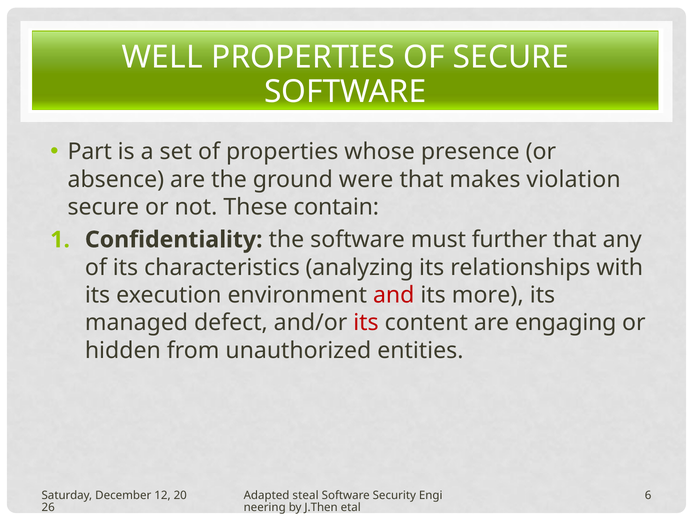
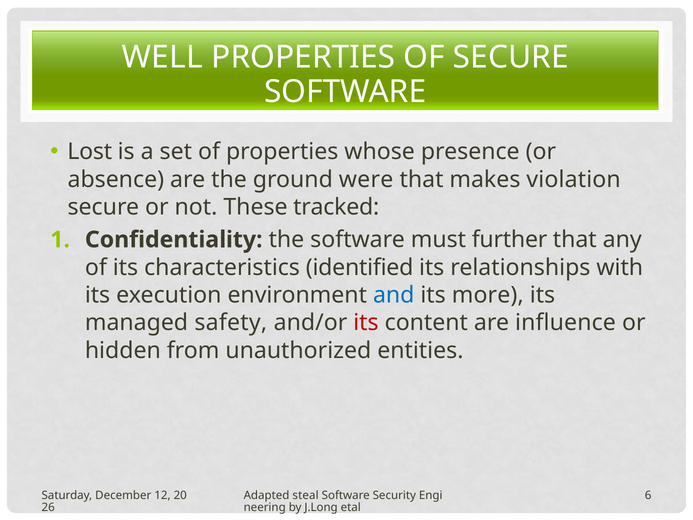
Part: Part -> Lost (90, 152)
contain: contain -> tracked (336, 207)
analyzing: analyzing -> identified (360, 267)
and colour: red -> blue (394, 295)
defect: defect -> safety (231, 323)
engaging: engaging -> influence (565, 323)
J.Then: J.Then -> J.Long (321, 507)
